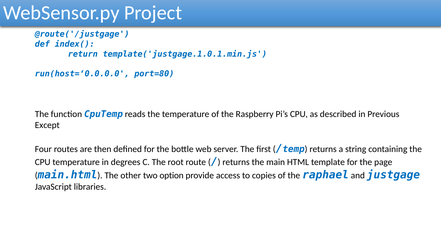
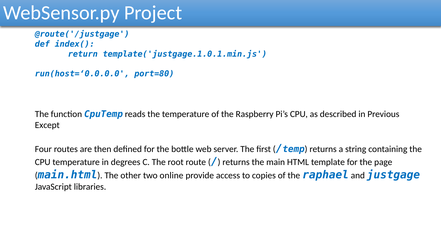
option: option -> online (172, 176)
